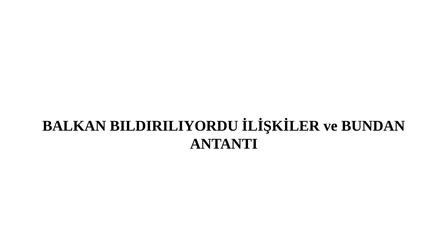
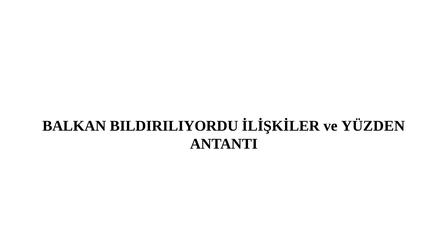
BUNDAN: BUNDAN -> YÜZDEN (373, 126)
